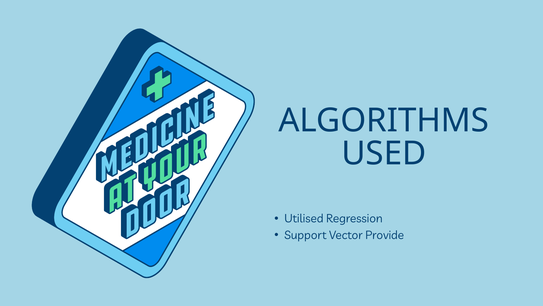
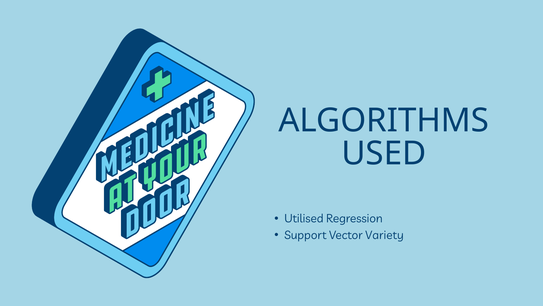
Provide: Provide -> Variety (385, 235)
